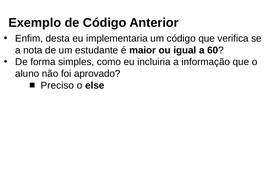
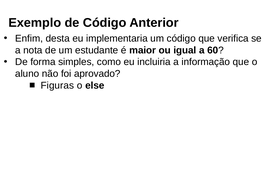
Preciso: Preciso -> Figuras (57, 86)
